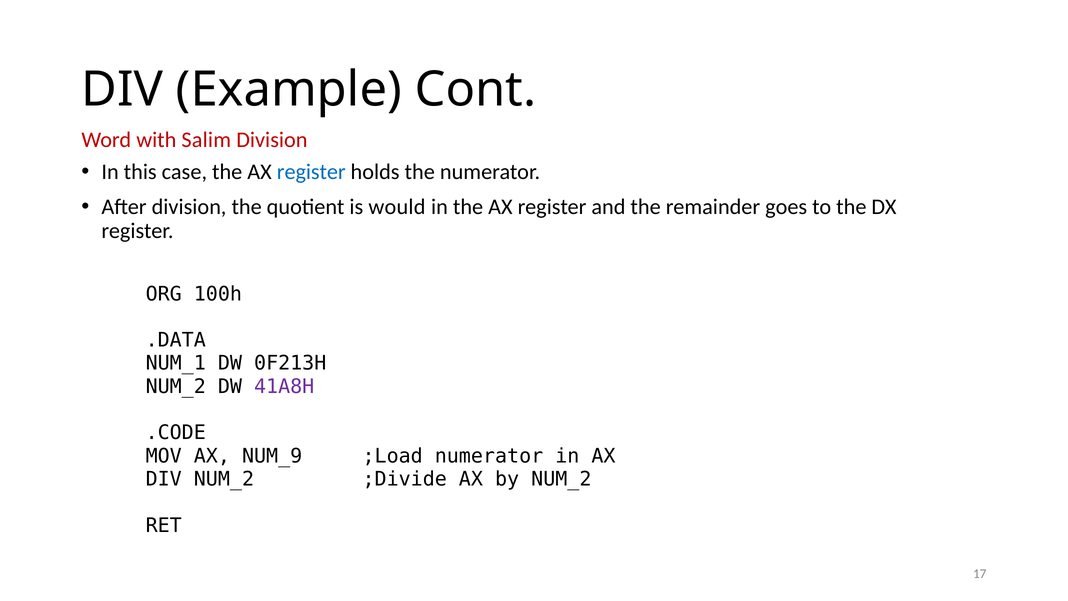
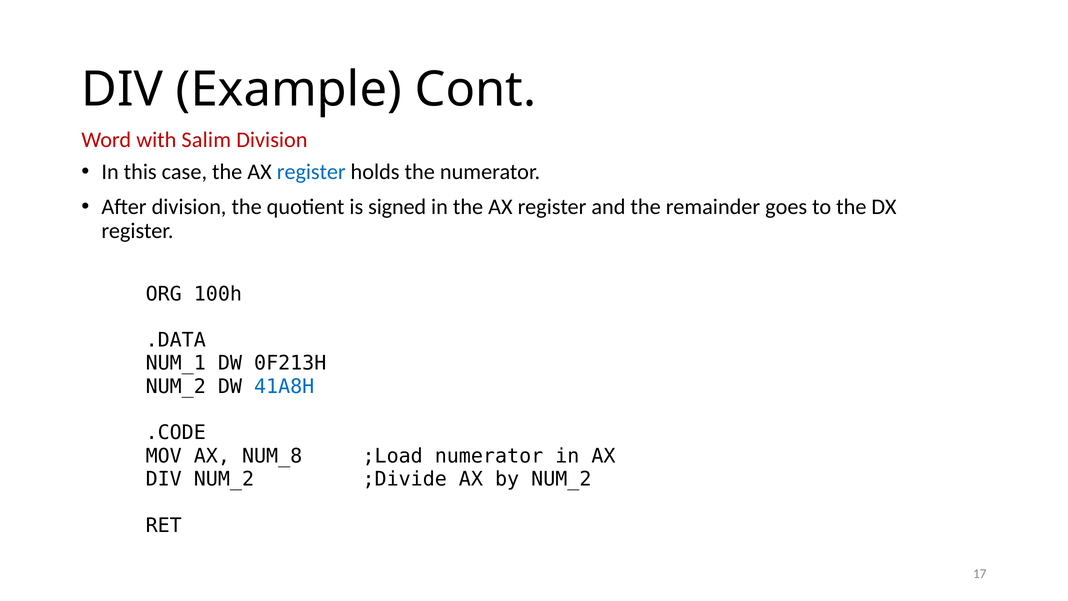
would: would -> signed (397, 207)
41A8H colour: purple -> blue (284, 386)
NUM_9: NUM_9 -> NUM_8 (272, 456)
